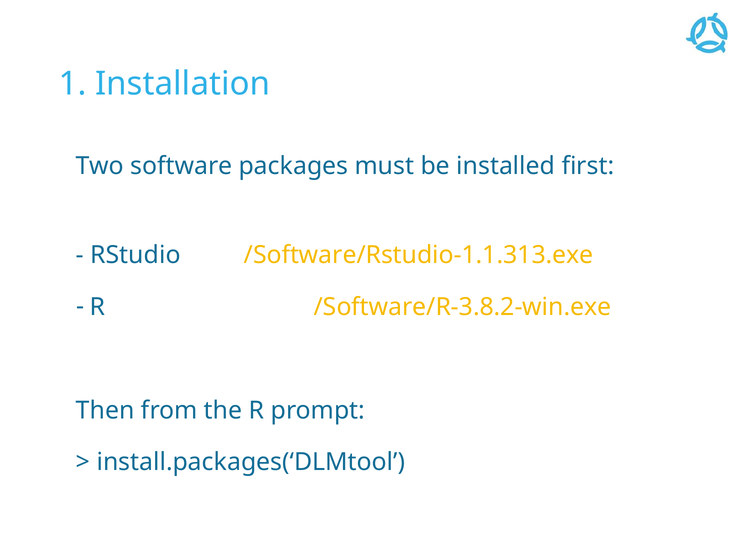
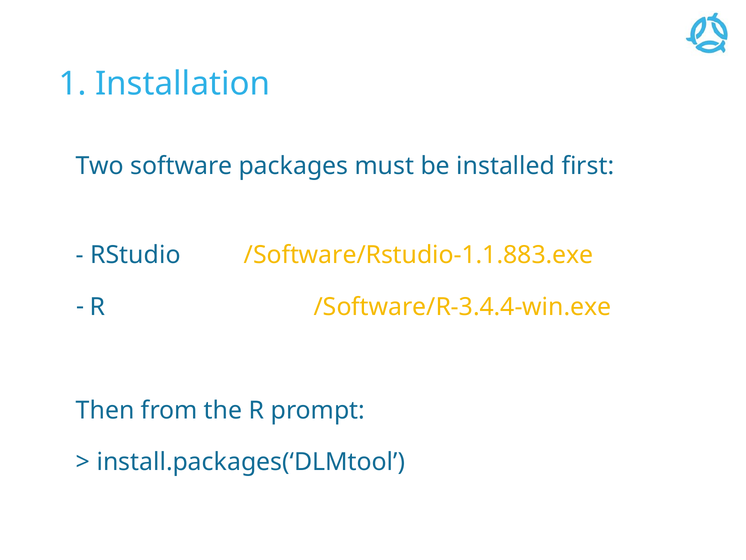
/Software/Rstudio-1.1.313.exe: /Software/Rstudio-1.1.313.exe -> /Software/Rstudio-1.1.883.exe (419, 255)
/Software/R-3.8.2-win.exe: /Software/R-3.8.2-win.exe -> /Software/R-3.4.4-win.exe (463, 307)
